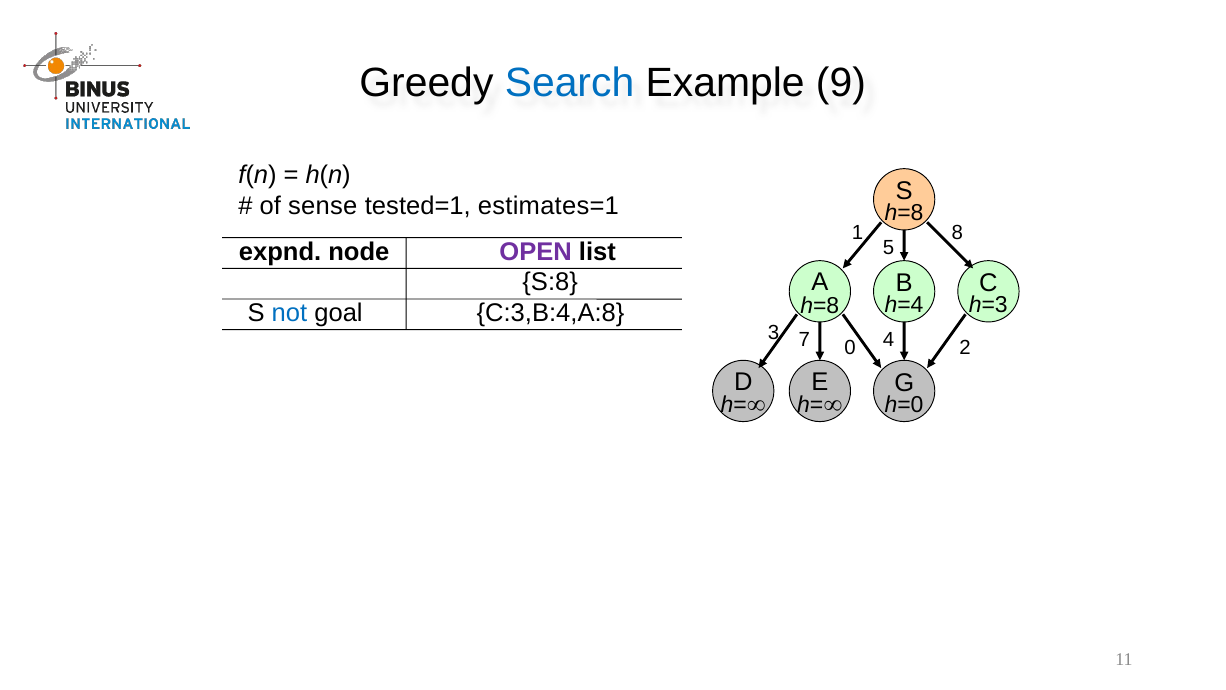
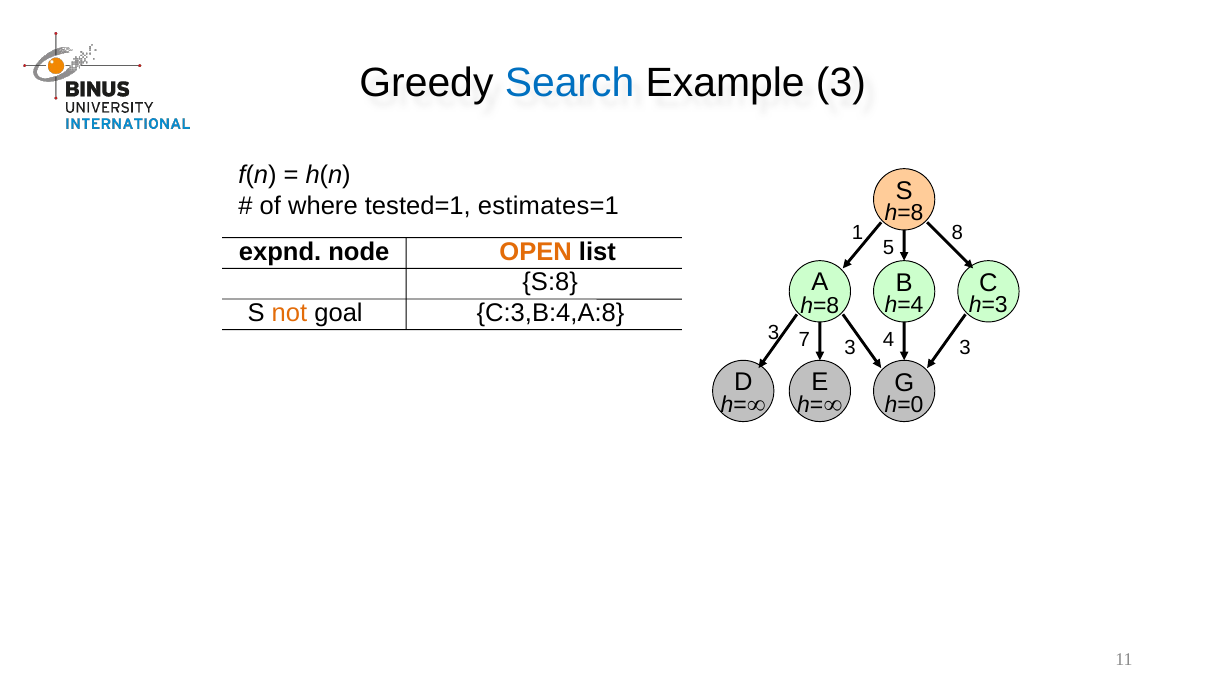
Example 9: 9 -> 3 (841, 83)
sense: sense -> where (323, 206)
OPEN colour: purple -> orange (536, 252)
not colour: blue -> orange (289, 313)
7 0: 0 -> 3 (850, 348)
4 2: 2 -> 3 (965, 348)
